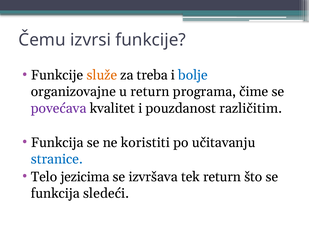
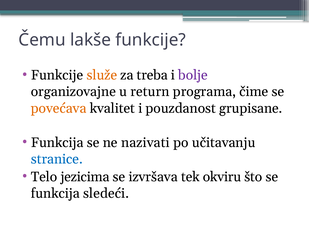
izvrsi: izvrsi -> lakše (91, 40)
bolje colour: blue -> purple (193, 75)
povećava colour: purple -> orange (59, 108)
različitim: različitim -> grupisane (251, 108)
koristiti: koristiti -> nazivati (145, 142)
tek return: return -> okviru (222, 177)
